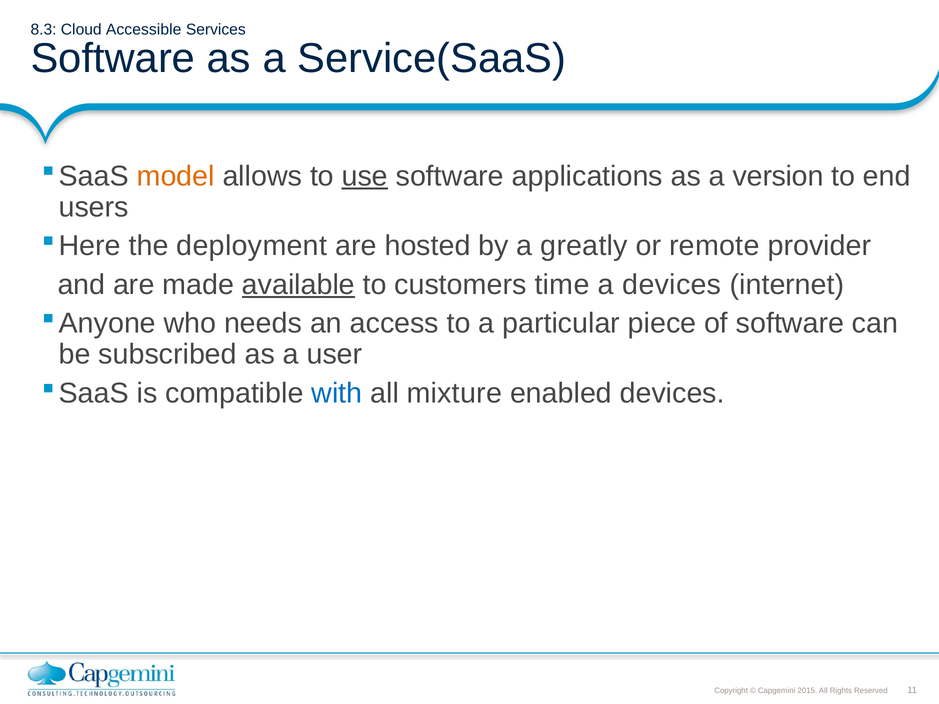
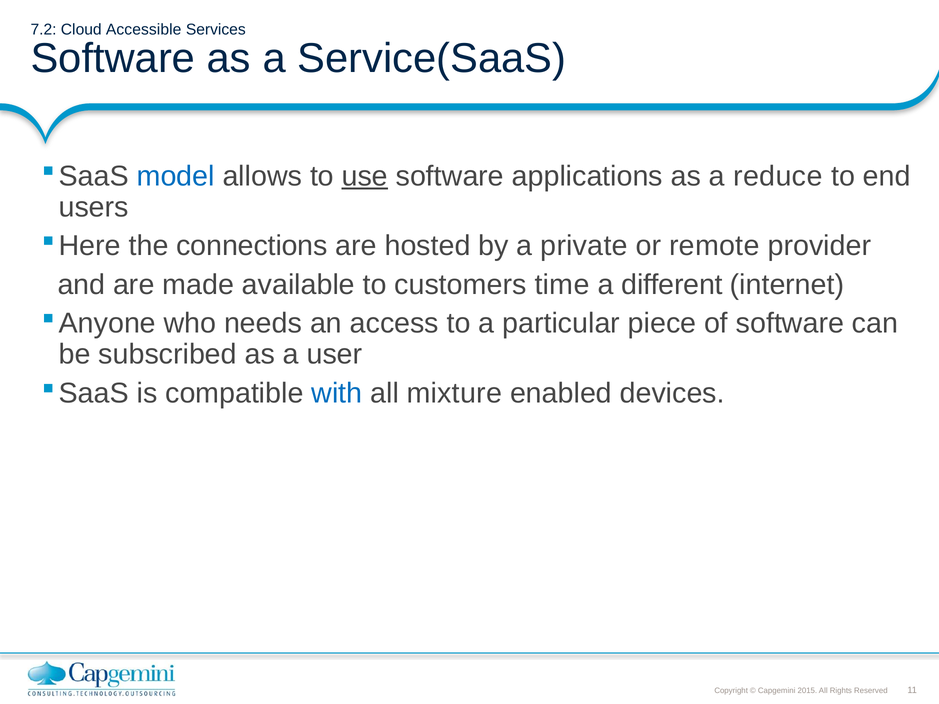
8.3: 8.3 -> 7.2 (44, 30)
model colour: orange -> blue (176, 176)
version: version -> reduce (778, 176)
deployment: deployment -> connections (252, 246)
greatly: greatly -> private (584, 246)
available underline: present -> none (298, 285)
a devices: devices -> different (672, 285)
